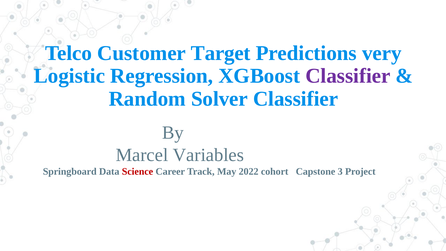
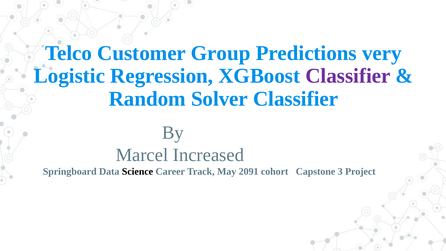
Target: Target -> Group (221, 53)
Variables: Variables -> Increased (208, 155)
Science colour: red -> black (137, 171)
2022: 2022 -> 2091 (249, 171)
